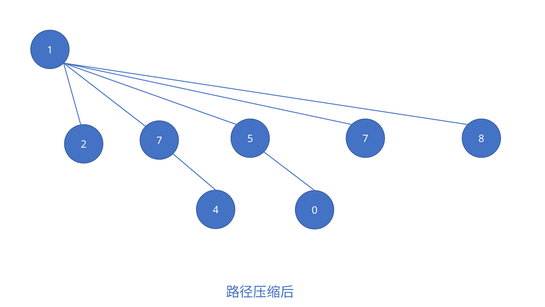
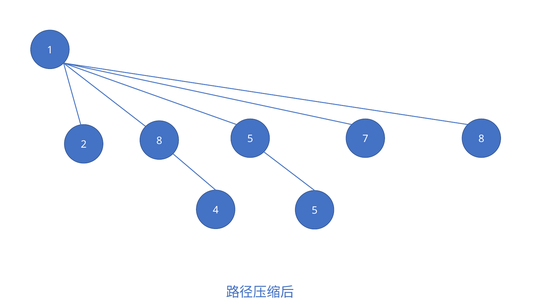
2 7: 7 -> 8 (159, 141)
4 0: 0 -> 5 (315, 210)
